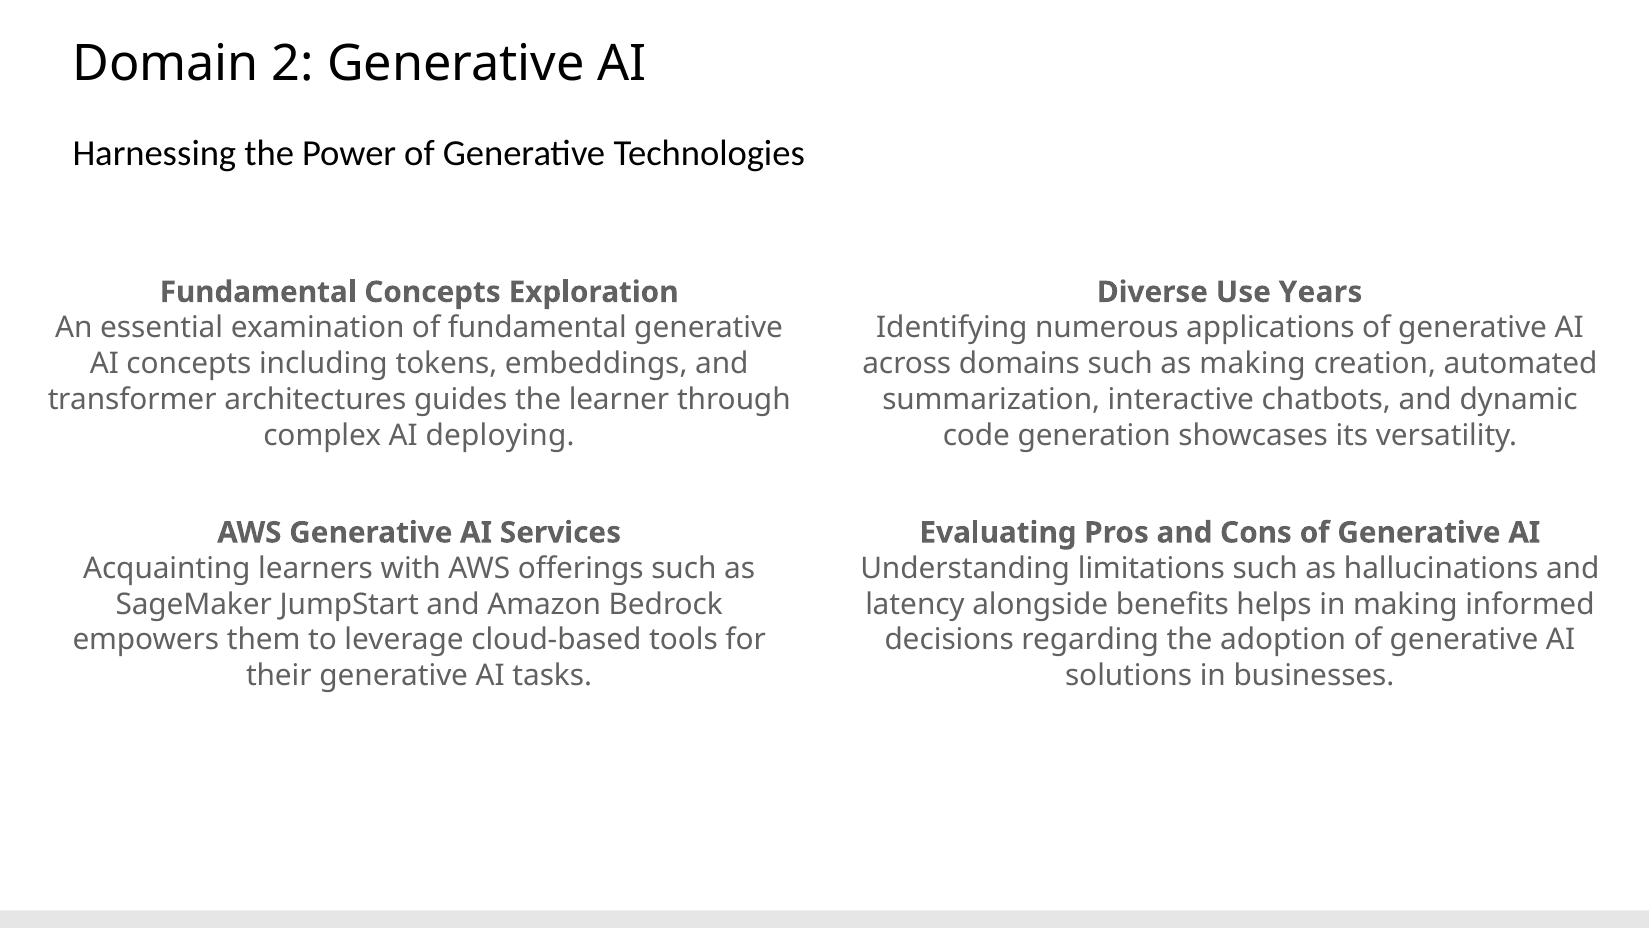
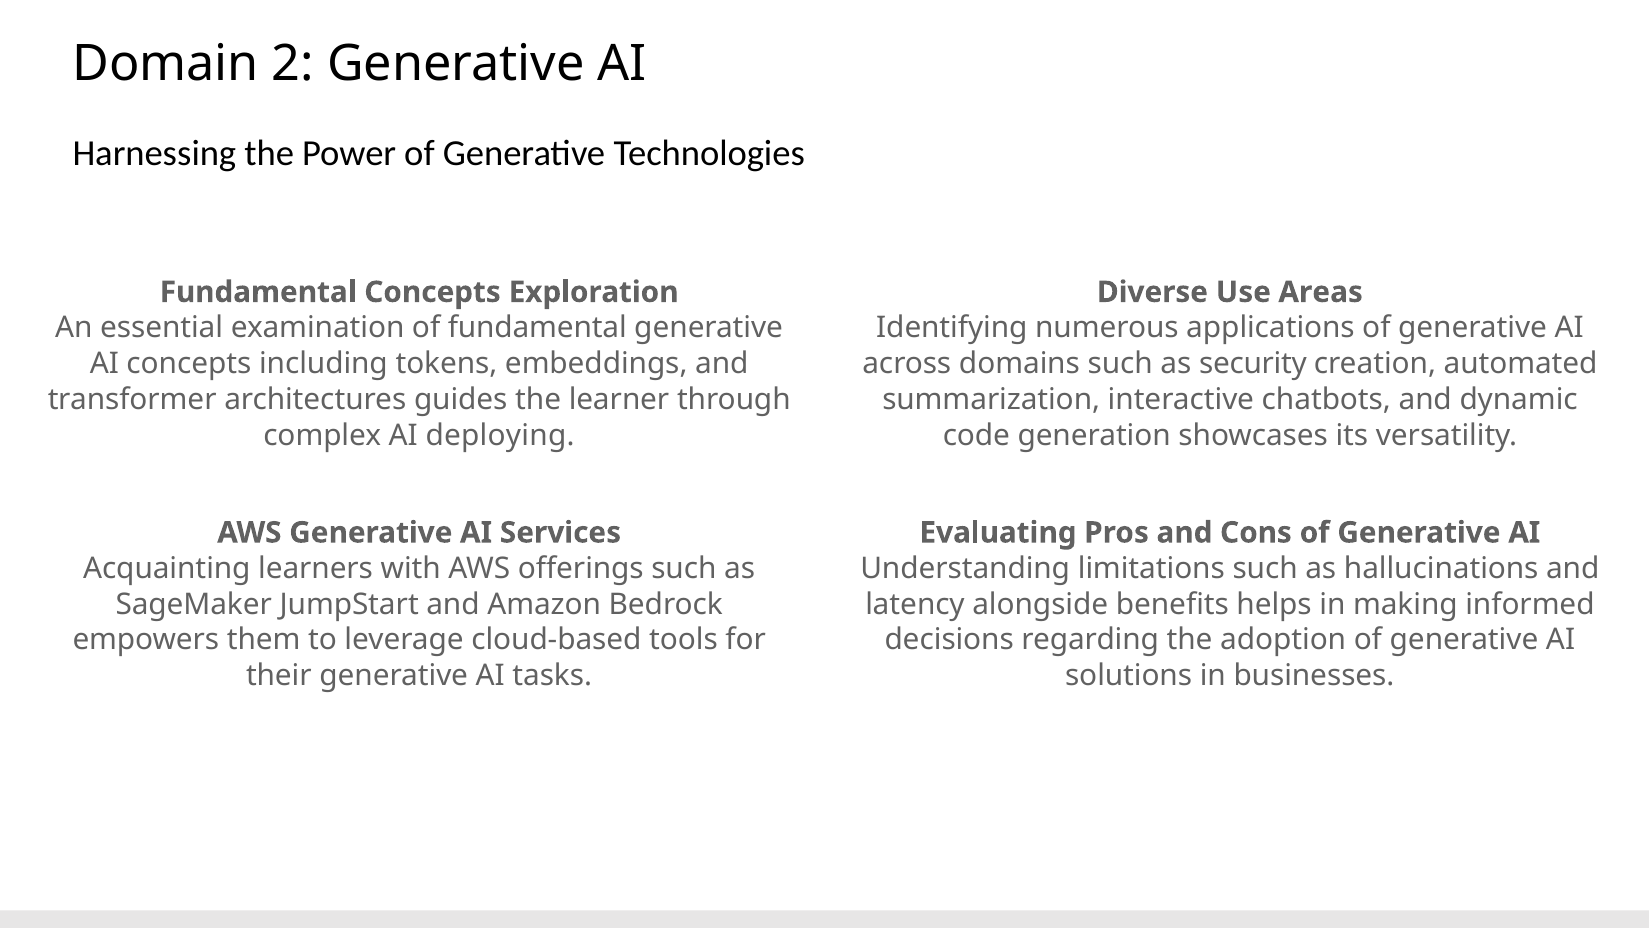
Years: Years -> Areas (1321, 292)
as making: making -> security (1253, 364)
